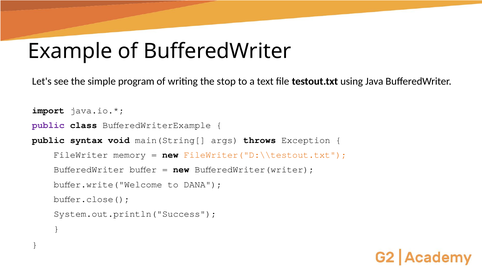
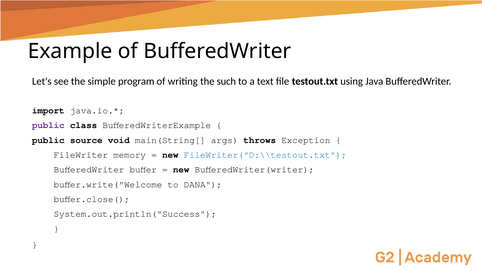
stop: stop -> such (226, 81)
syntax: syntax -> source (86, 140)
FileWriter("D:\\testout.txt colour: orange -> blue (265, 155)
